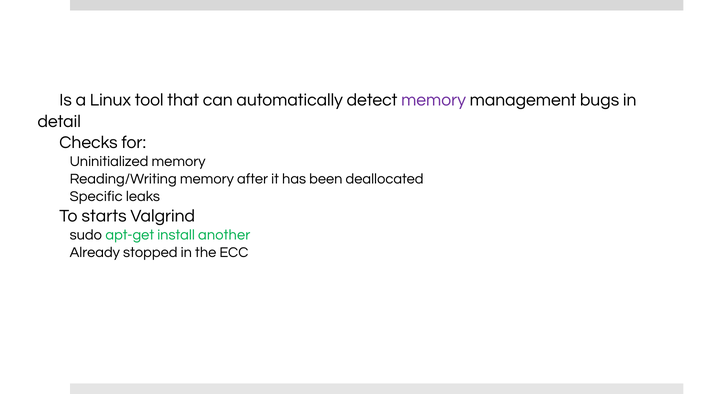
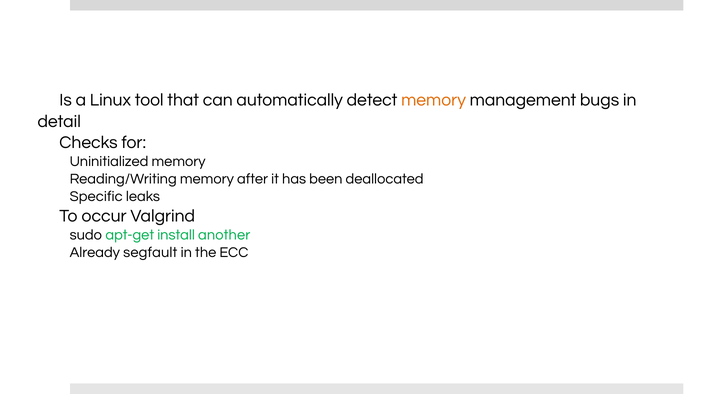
memory colour: purple -> orange (434, 100)
starts: starts -> occur (104, 216)
stopped: stopped -> segfault (150, 253)
